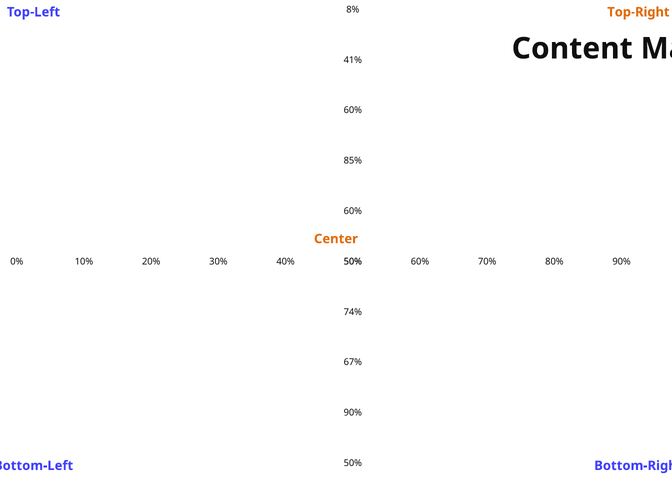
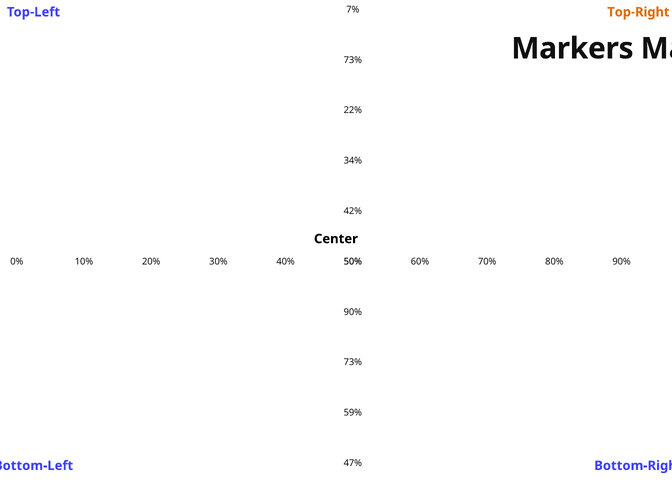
8%: 8% -> 7% (353, 10)
Content: Content -> Markers (572, 49)
41%: 41% -> 73% (353, 60)
60%: 60% -> 22% (353, 110)
85%: 85% -> 34% (353, 161)
60%: 60% -> 42% (353, 211)
Center colour: orange -> black (336, 239)
74%: 74% -> 90% (353, 312)
67%: 67% -> 73% (353, 362)
90%: 90% -> 59% (353, 413)
50%: 50% -> 47% (353, 463)
